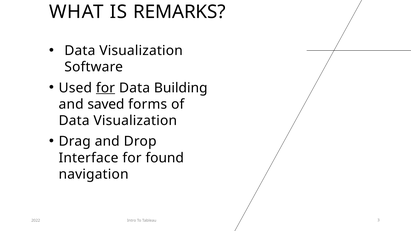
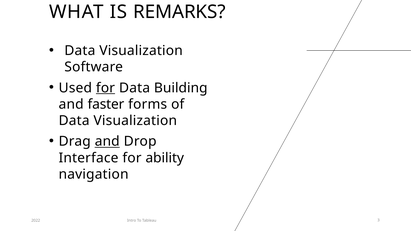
saved: saved -> faster (106, 104)
and underline: none -> present (107, 142)
found: found -> ability (165, 158)
